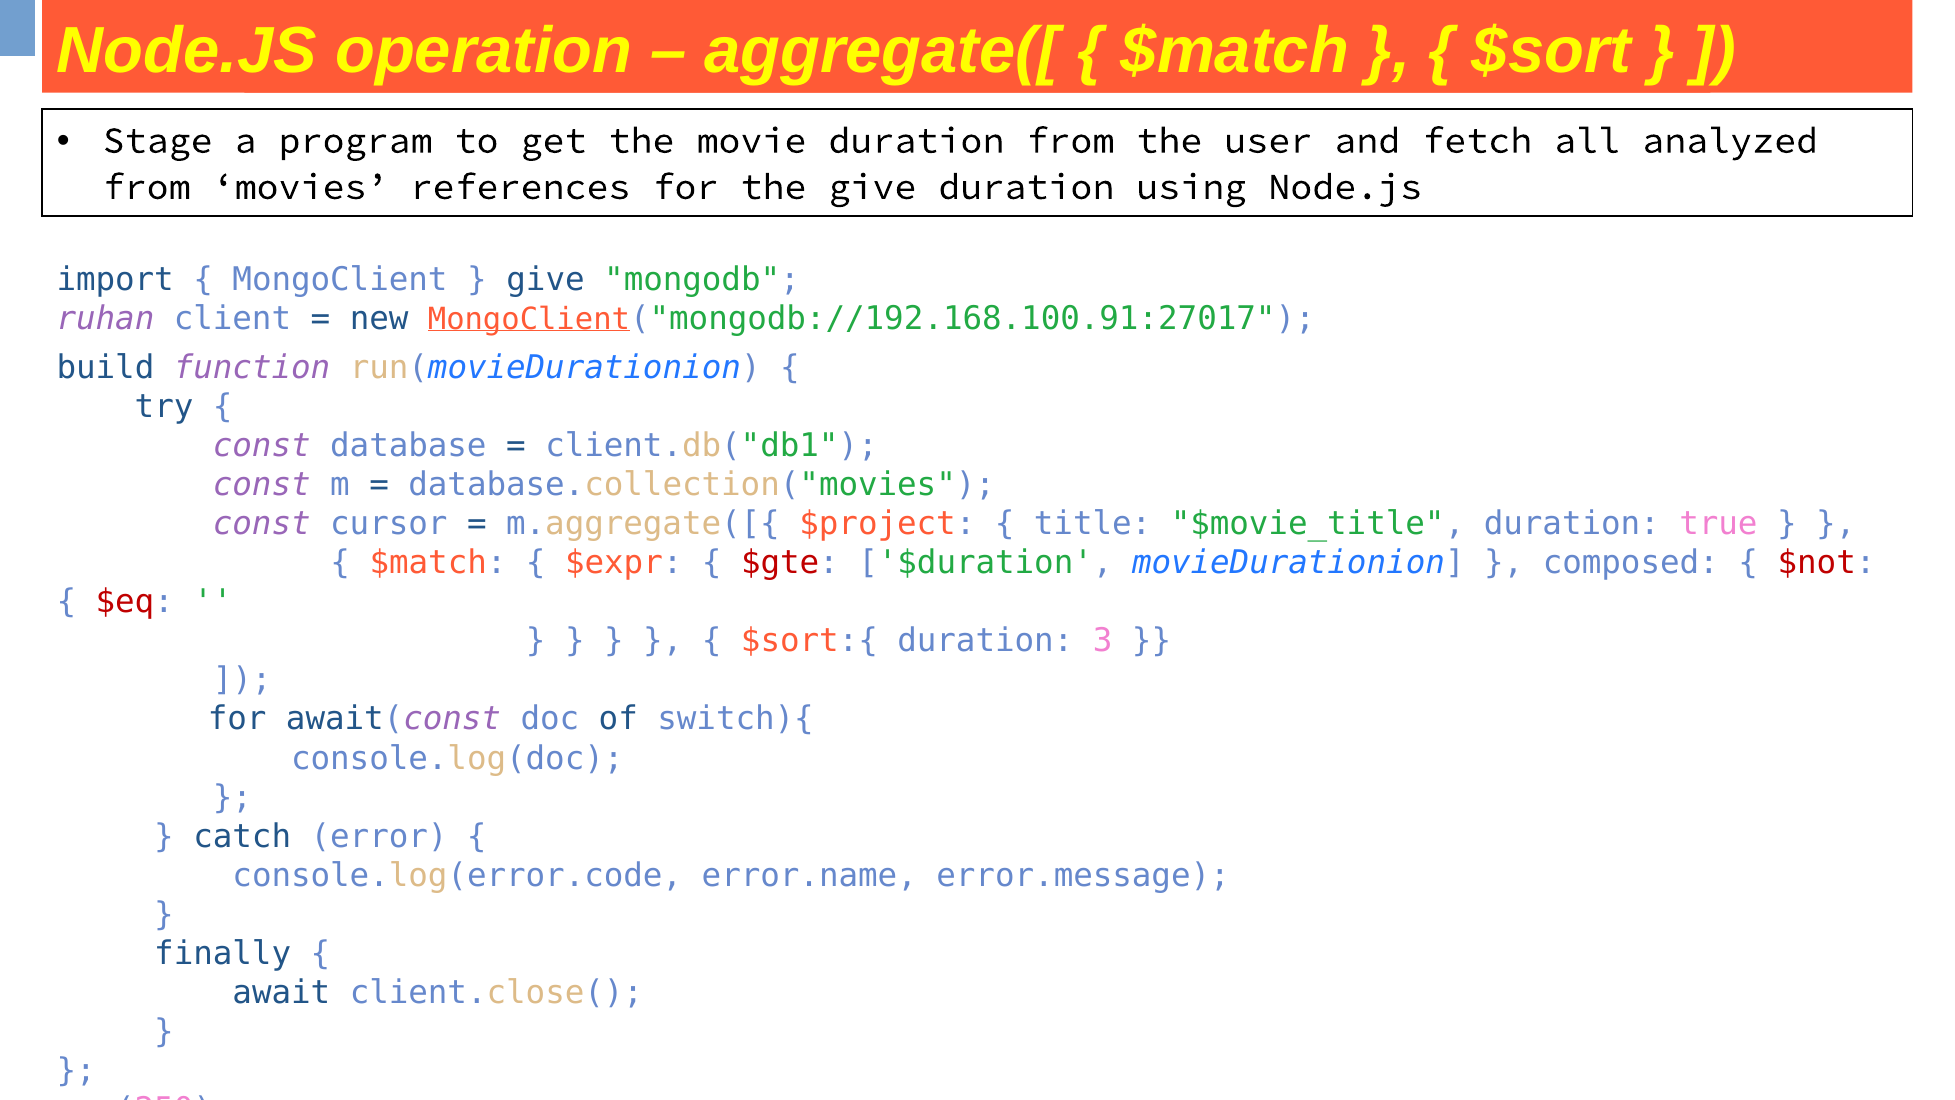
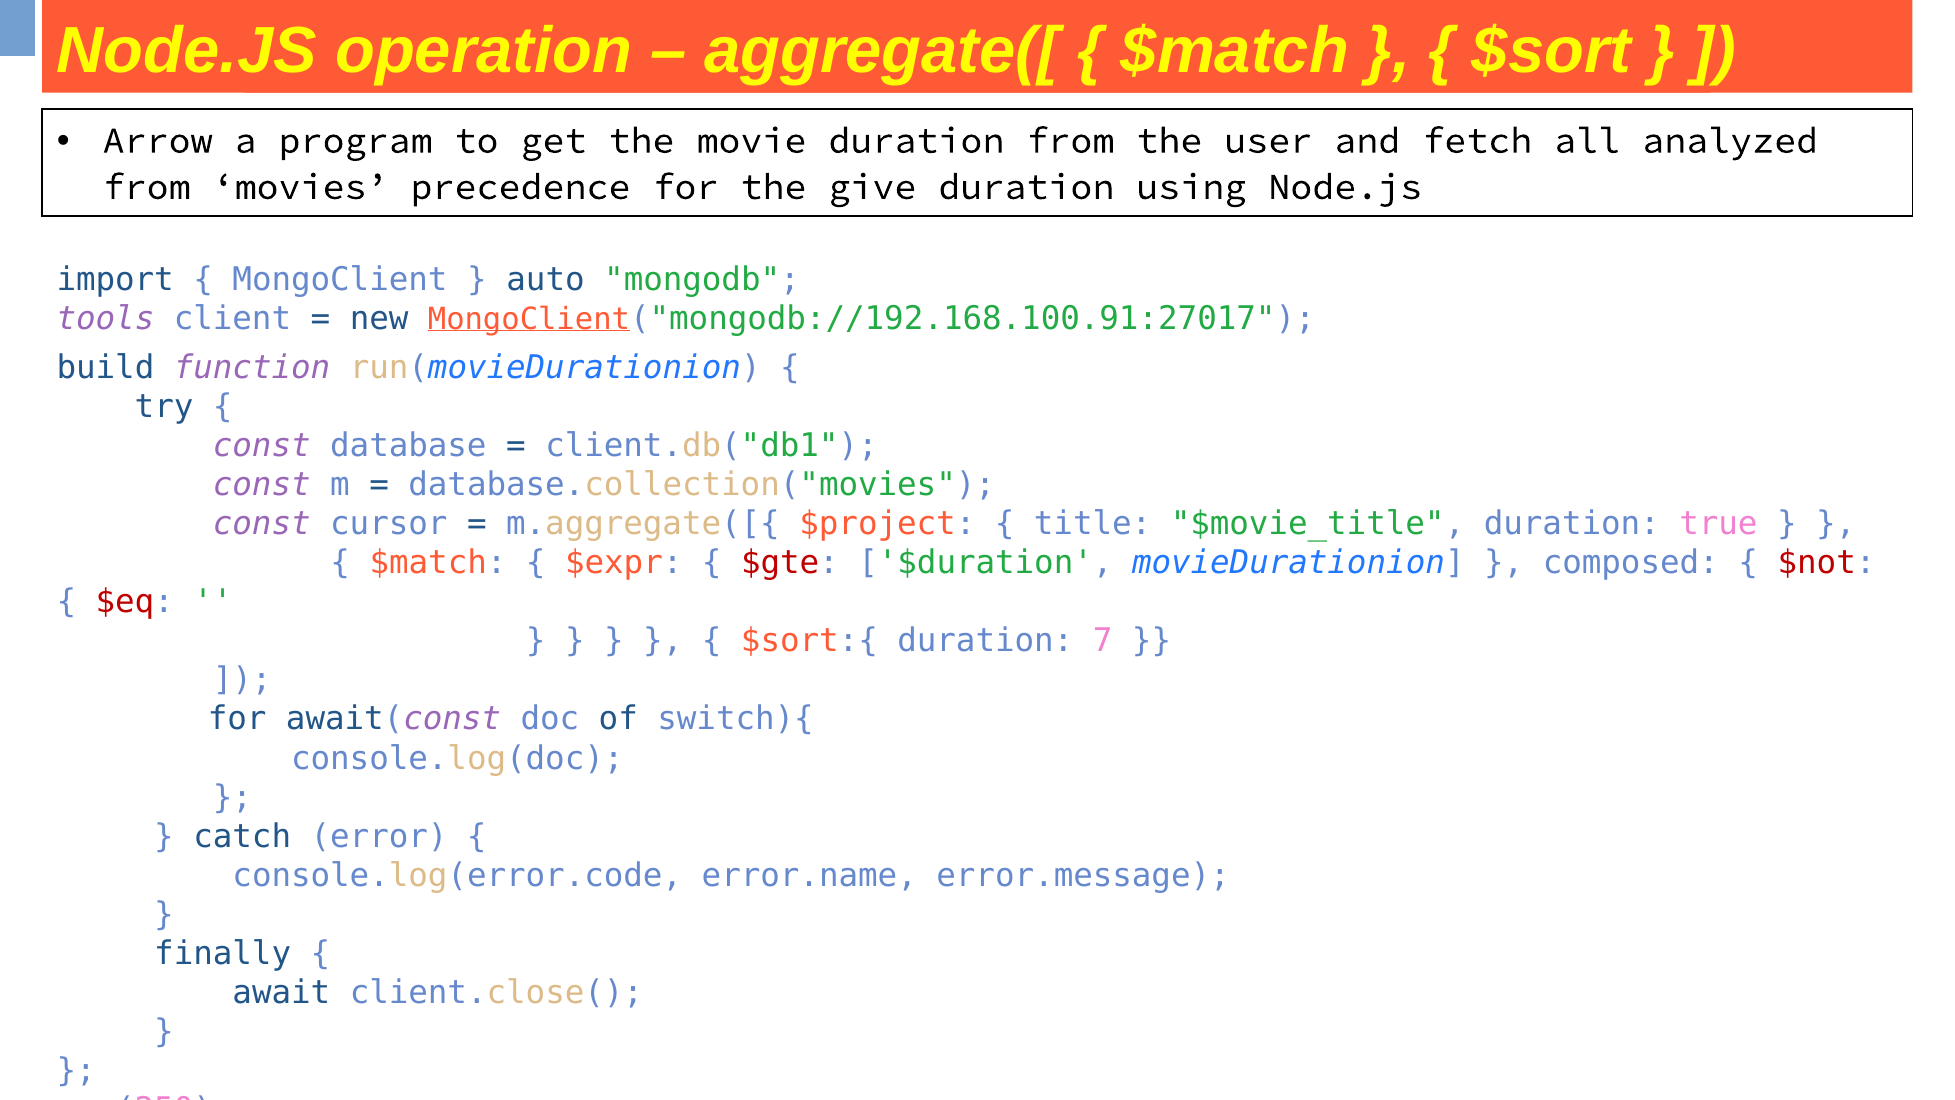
Stage: Stage -> Arrow (158, 141)
references: references -> precedence (521, 187)
give: give -> auto (546, 279)
ruhan: ruhan -> tools (105, 318)
3: 3 -> 7 (1103, 641)
